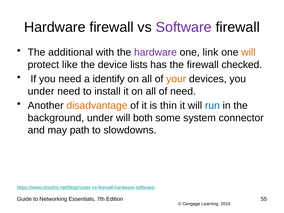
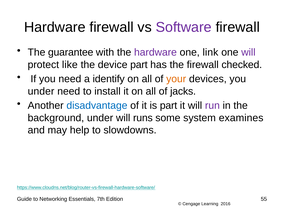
additional: additional -> guarantee (71, 52)
will colour: orange -> purple (248, 52)
device lists: lists -> part (139, 65)
of need: need -> jacks (183, 91)
disadvantage colour: orange -> blue (97, 106)
is thin: thin -> part (169, 106)
run colour: blue -> purple (212, 106)
both: both -> runs (143, 118)
connector: connector -> examines (241, 118)
path: path -> help (80, 130)
